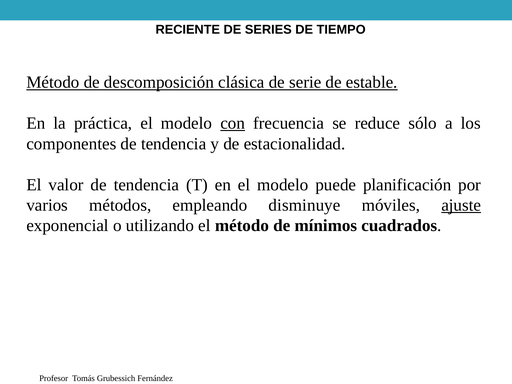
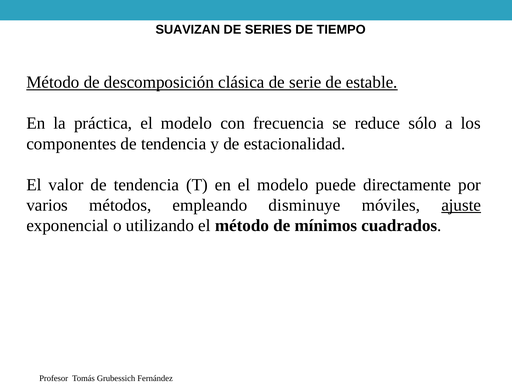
RECIENTE: RECIENTE -> SUAVIZAN (188, 30)
con underline: present -> none (233, 123)
planificación: planificación -> directamente (407, 185)
